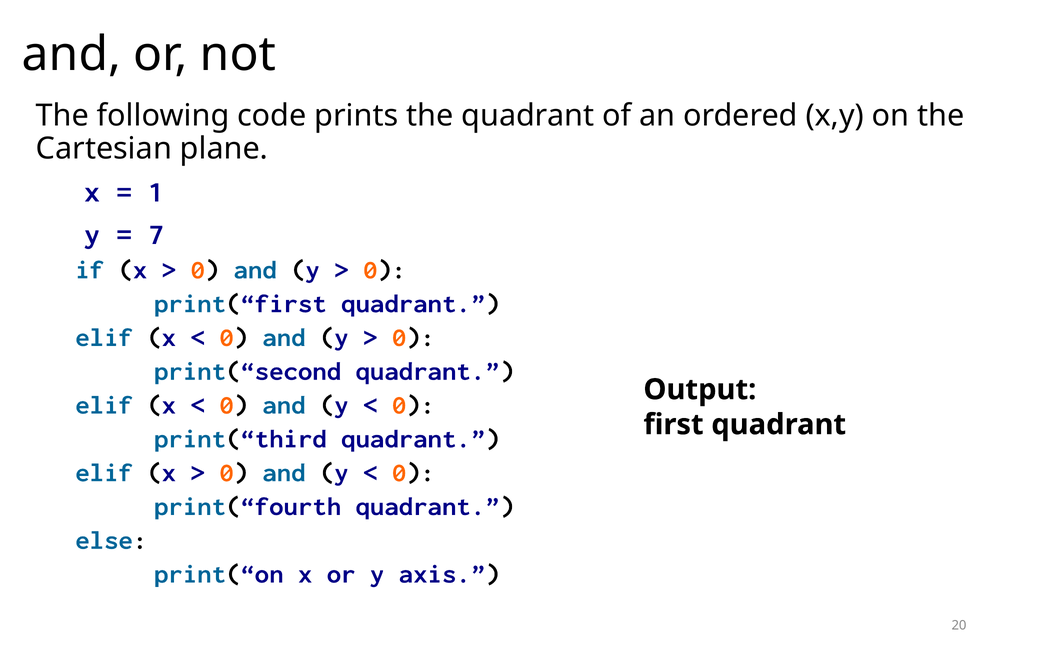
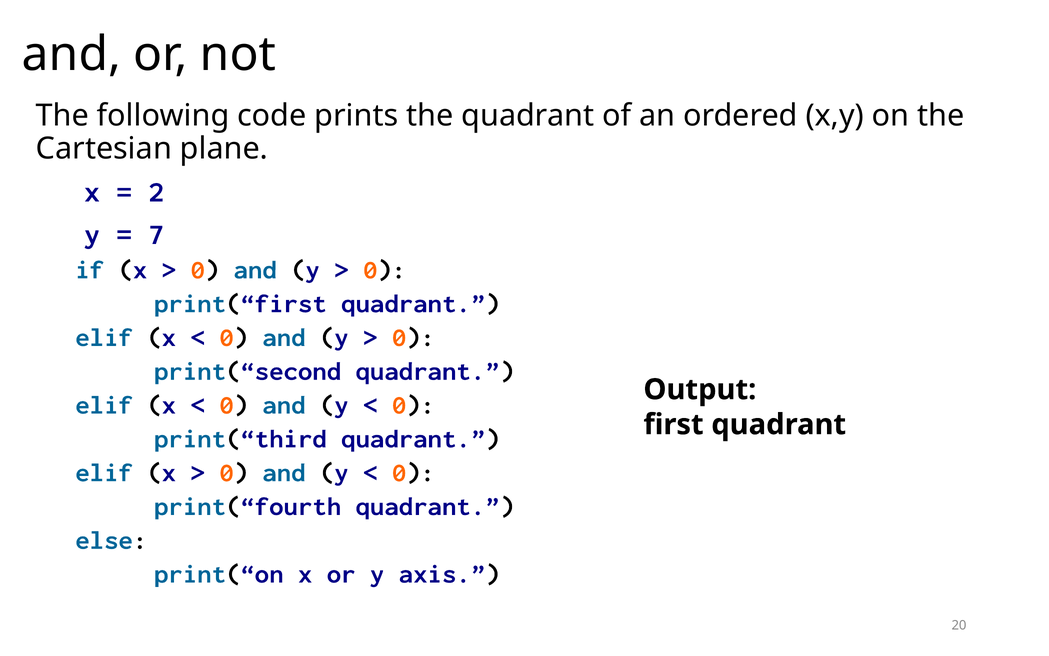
1: 1 -> 2 (156, 192)
